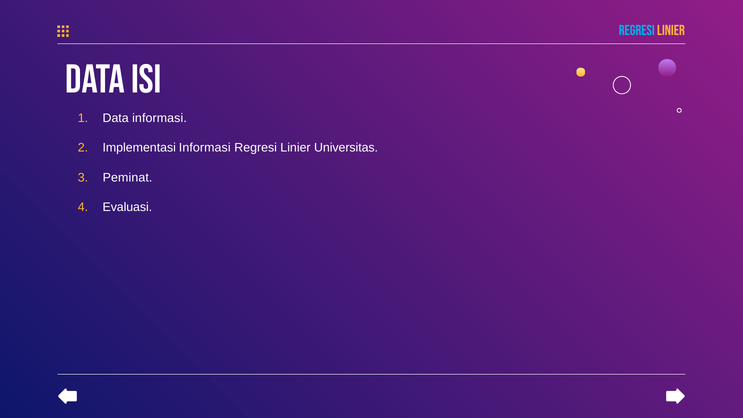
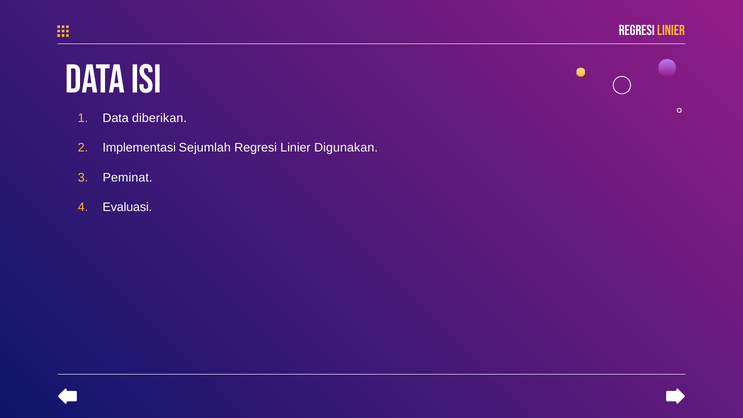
REGRESI colour: light blue -> white (637, 30)
Data informasi: informasi -> diberikan (159, 118)
Implementasi Informasi: Informasi -> Sejumlah (205, 148)
Universitas: Universitas -> Digunakan (346, 148)
